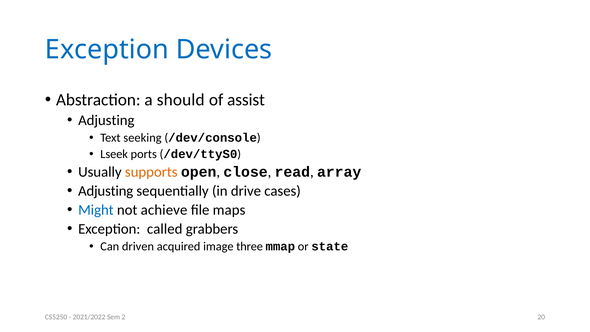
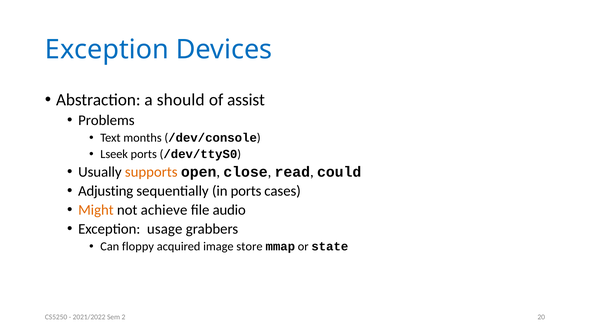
Adjusting: Adjusting -> Problems (106, 120)
seeking: seeking -> months (143, 138)
array: array -> could (339, 172)
in drive: drive -> ports (246, 191)
Might colour: blue -> orange (96, 210)
maps: maps -> audio (229, 210)
called: called -> usage (165, 229)
driven: driven -> floppy (138, 246)
three: three -> store (249, 246)
